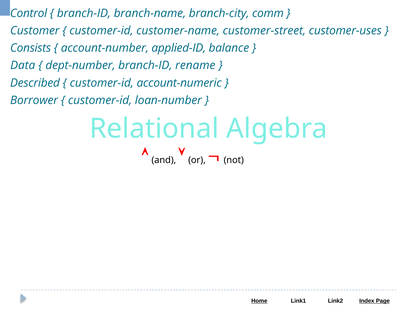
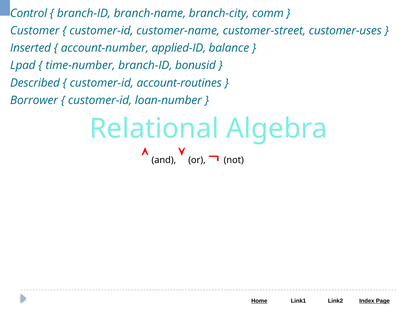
Consists: Consists -> Inserted (31, 48)
Data: Data -> Lpad (23, 65)
dept-number: dept-number -> time-number (80, 65)
rename: rename -> bonusid (195, 65)
account-numeric: account-numeric -> account-routines (179, 83)
